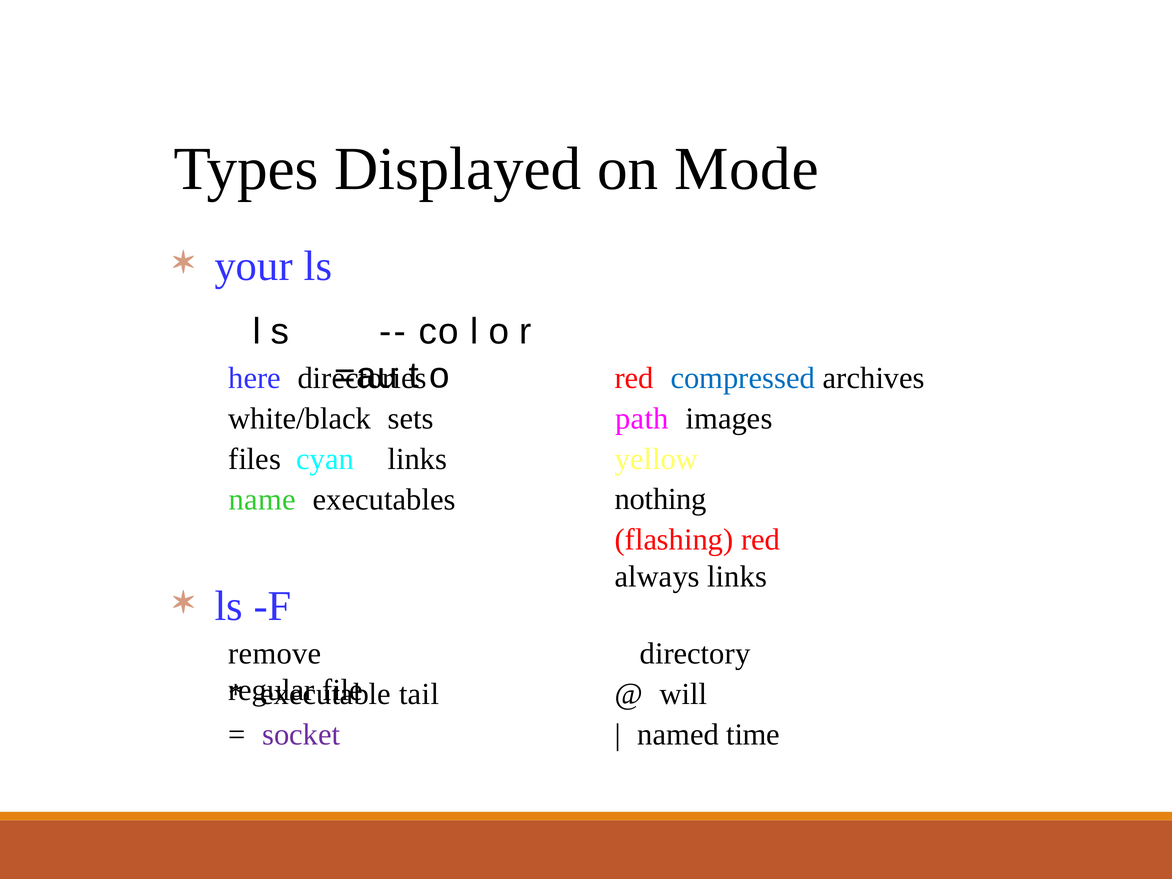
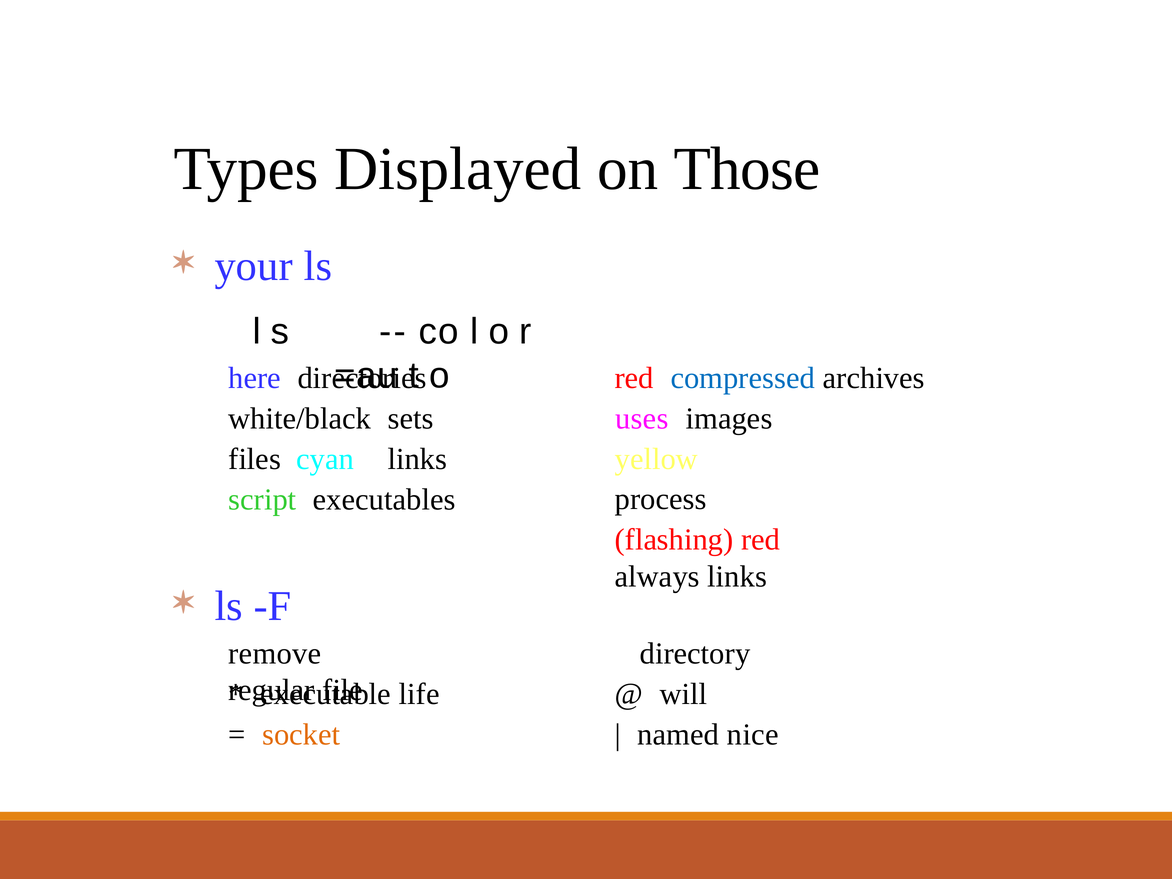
Mode: Mode -> Those (747, 169)
path: path -> uses (642, 419)
nothing: nothing -> process (661, 499)
name: name -> script (262, 499)
tail: tail -> life (419, 694)
socket colour: purple -> orange (301, 734)
time: time -> nice (753, 734)
